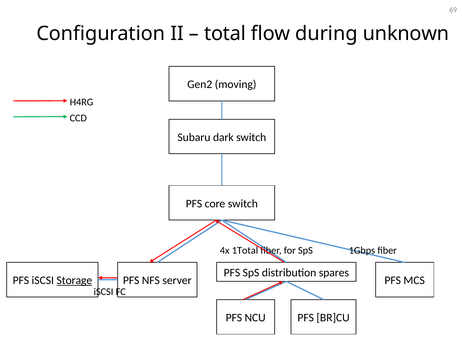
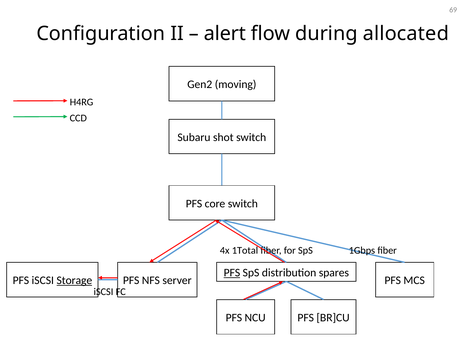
total: total -> alert (225, 34)
unknown: unknown -> allocated (406, 34)
dark: dark -> shot (223, 137)
PFS underline: none -> present (232, 273)
